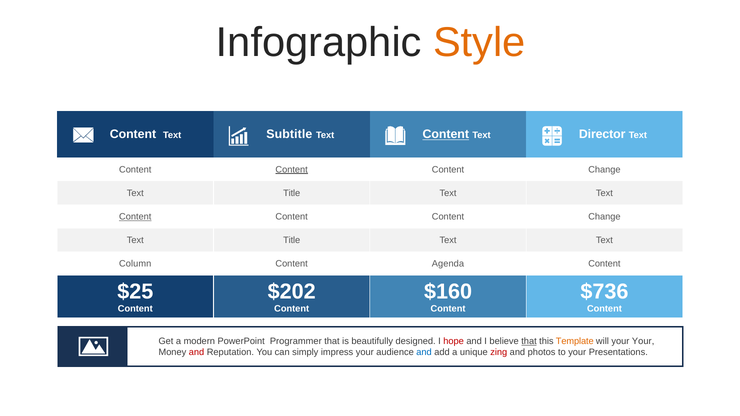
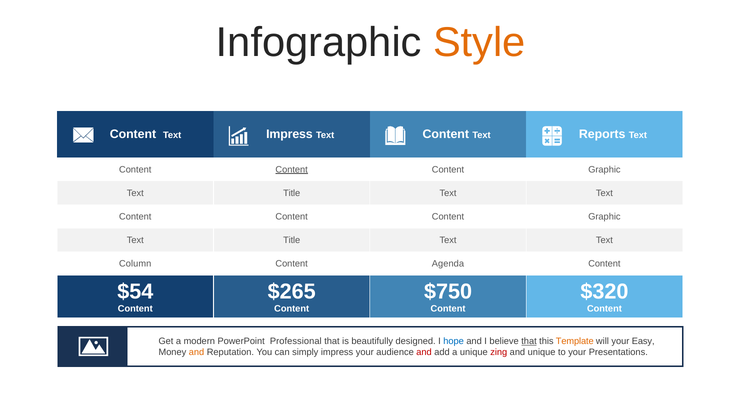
Text Subtitle: Subtitle -> Impress (289, 134)
Content underline: present -> none (446, 134)
Director: Director -> Reports (602, 134)
Change: Change -> Graphic (604, 170)
Content underline: present -> none (135, 217)
Change: Change -> Graphic (604, 217)
$25: $25 -> $54 (135, 292)
$202: $202 -> $265 (292, 292)
$160: $160 -> $750 (448, 292)
$736: $736 -> $320 (604, 292)
Programmer: Programmer -> Professional (296, 342)
hope colour: red -> blue (454, 342)
your Your: Your -> Easy (643, 342)
and colour: red -> orange (197, 353)
and colour: blue -> red (424, 353)
and photos: photos -> unique (542, 353)
